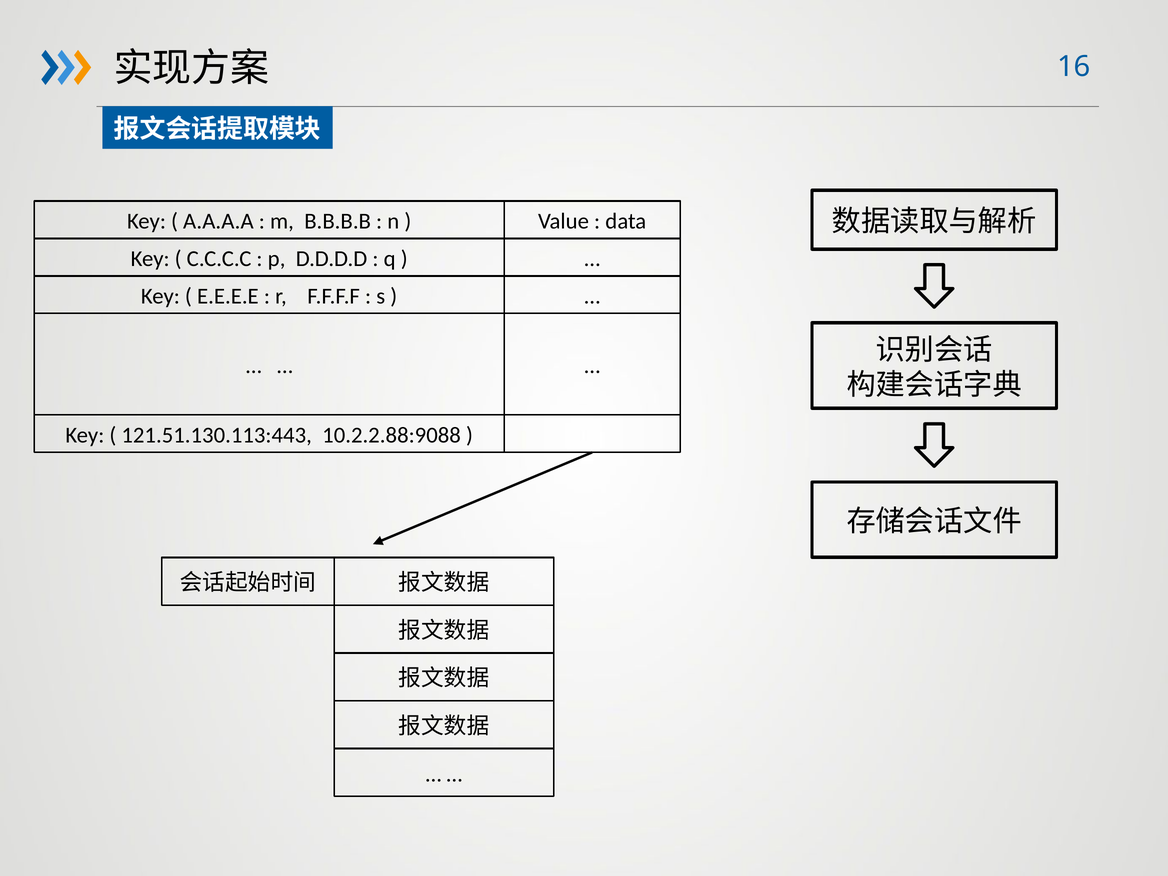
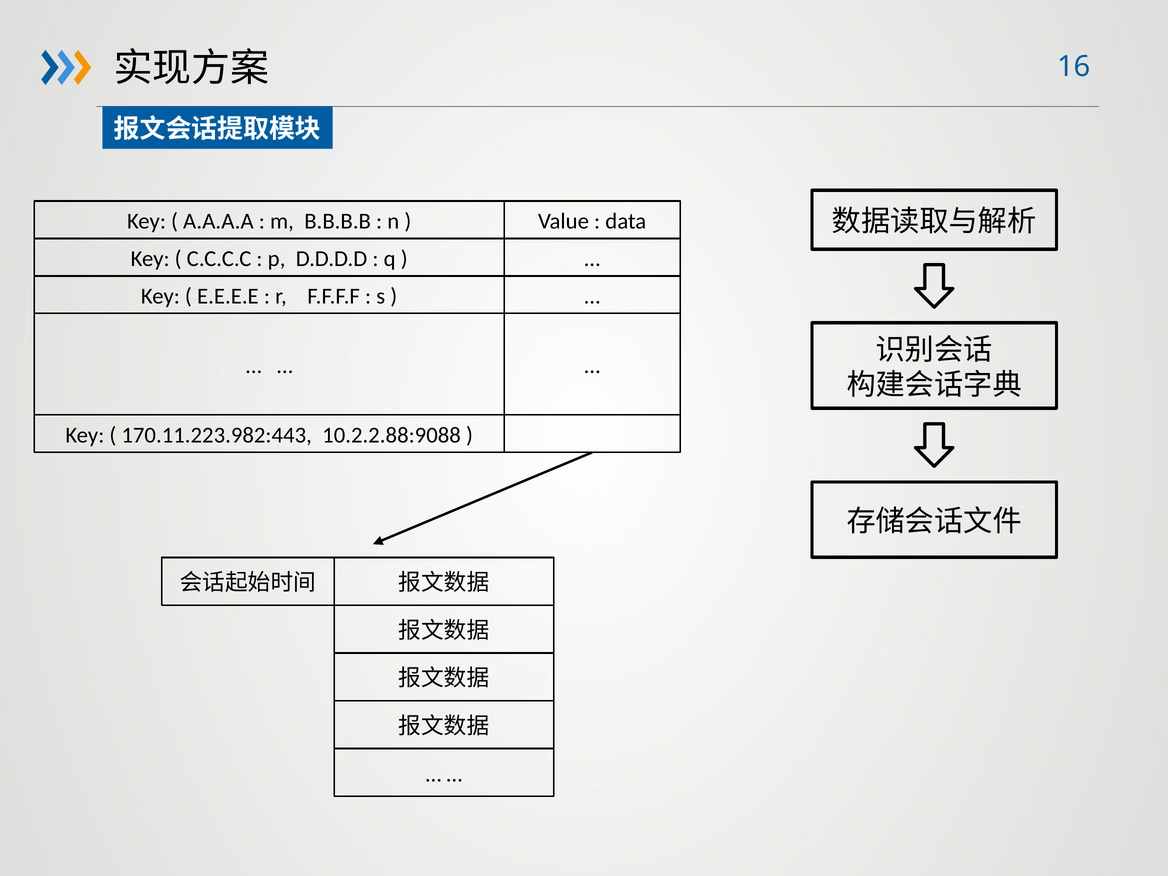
121.51.130.113:443: 121.51.130.113:443 -> 170.11.223.982:443 (217, 435)
